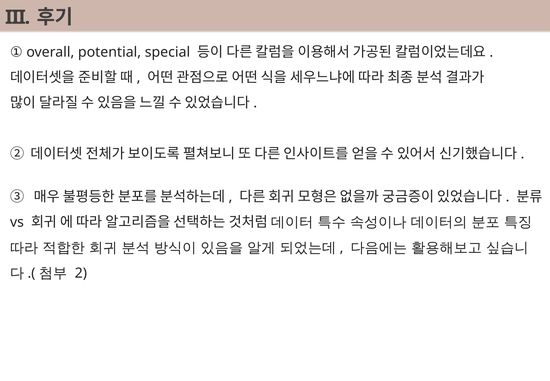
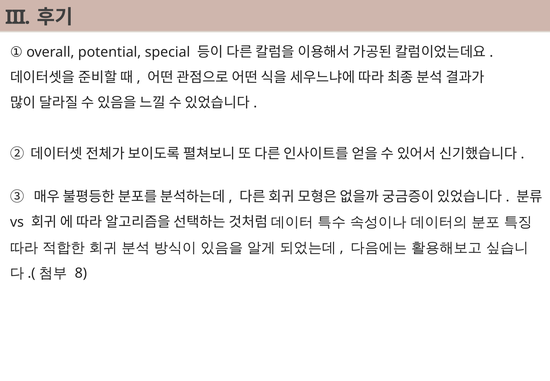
2: 2 -> 8 (81, 273)
